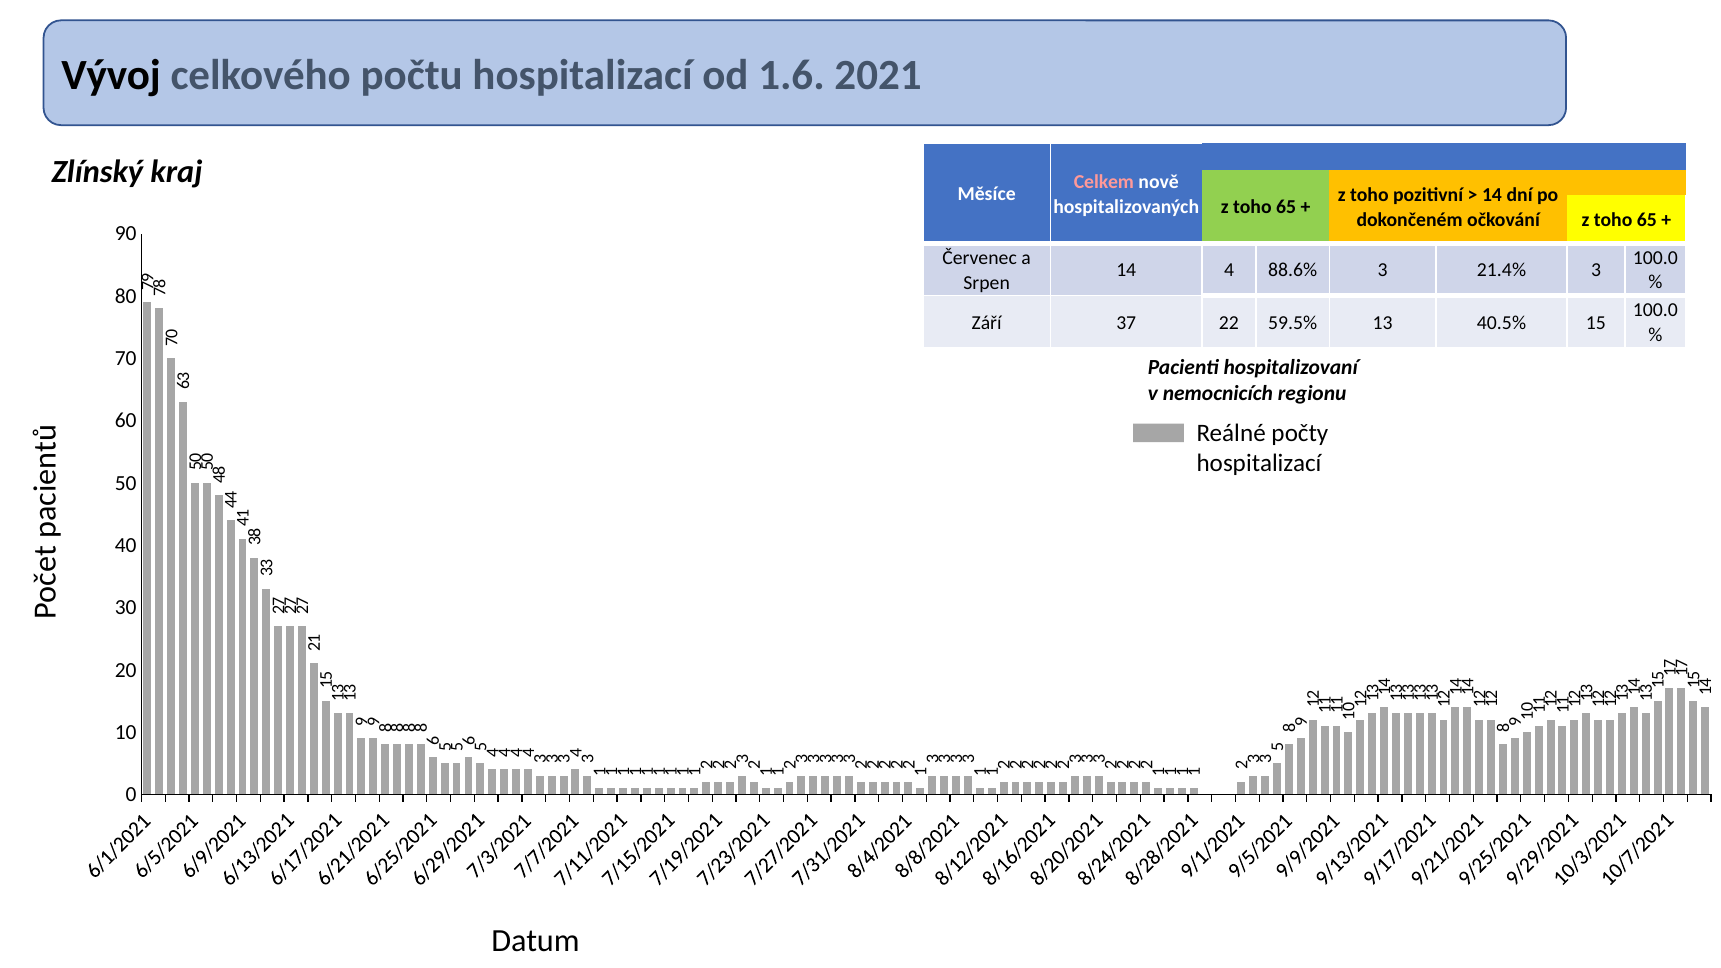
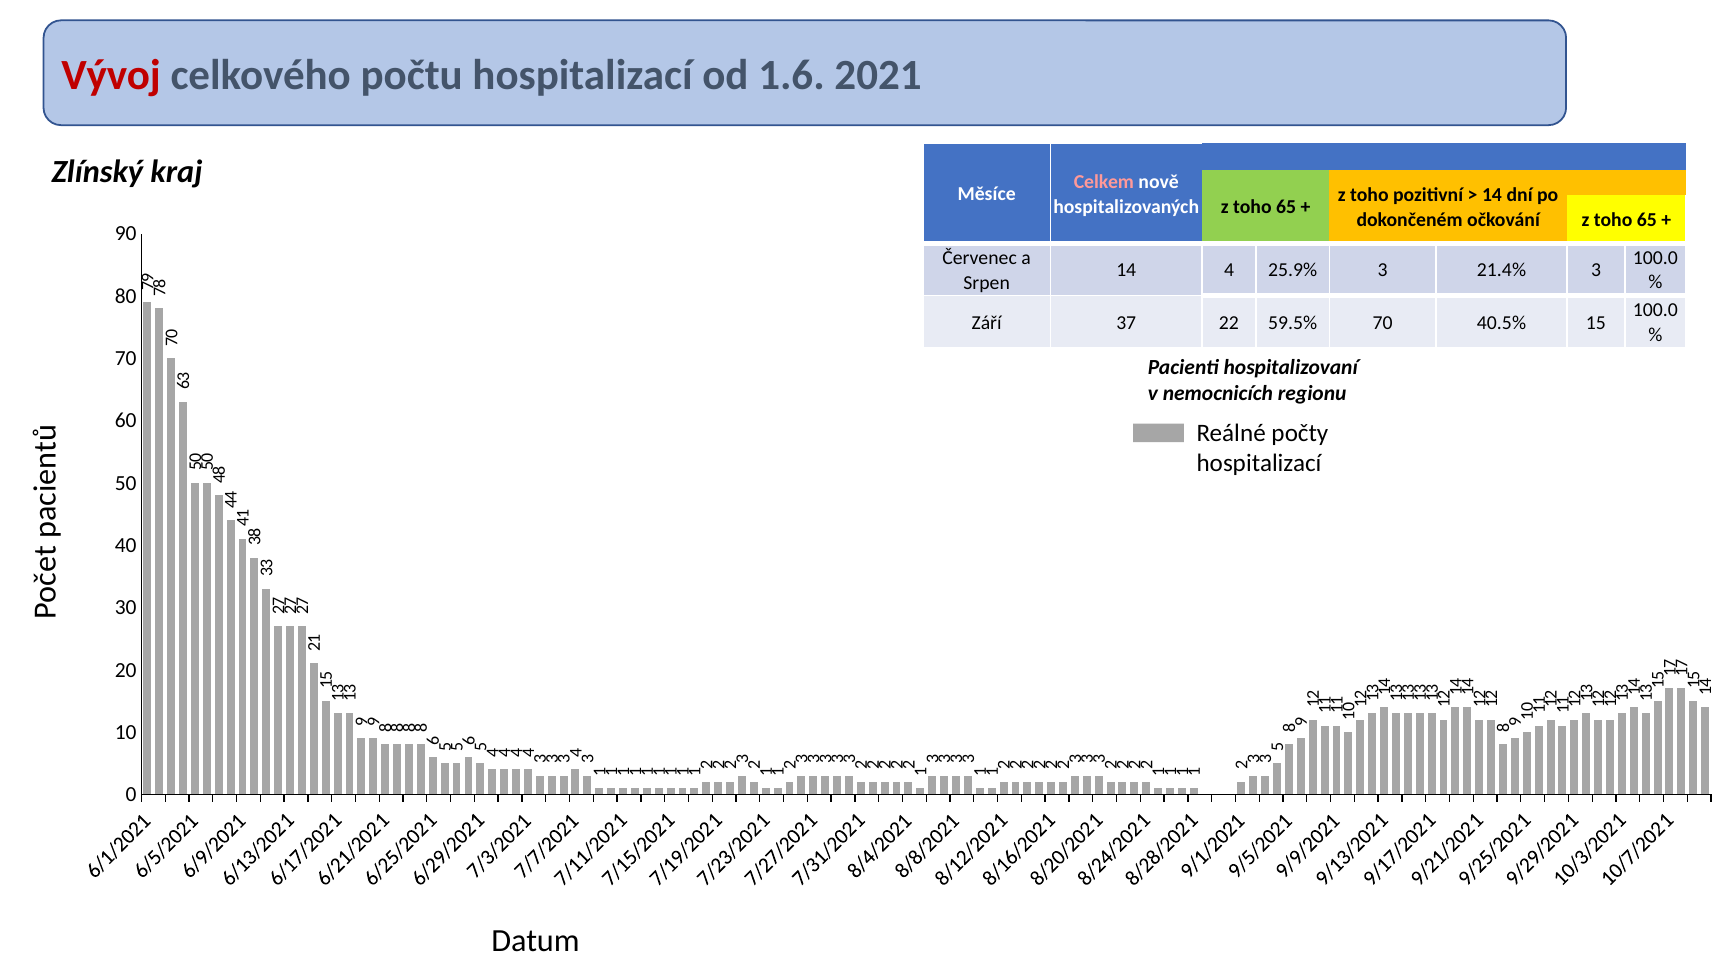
Vývoj colour: black -> red (111, 76)
88.6%: 88.6% -> 25.9% (1293, 270)
59.5% 13: 13 -> 70 (1383, 323)
